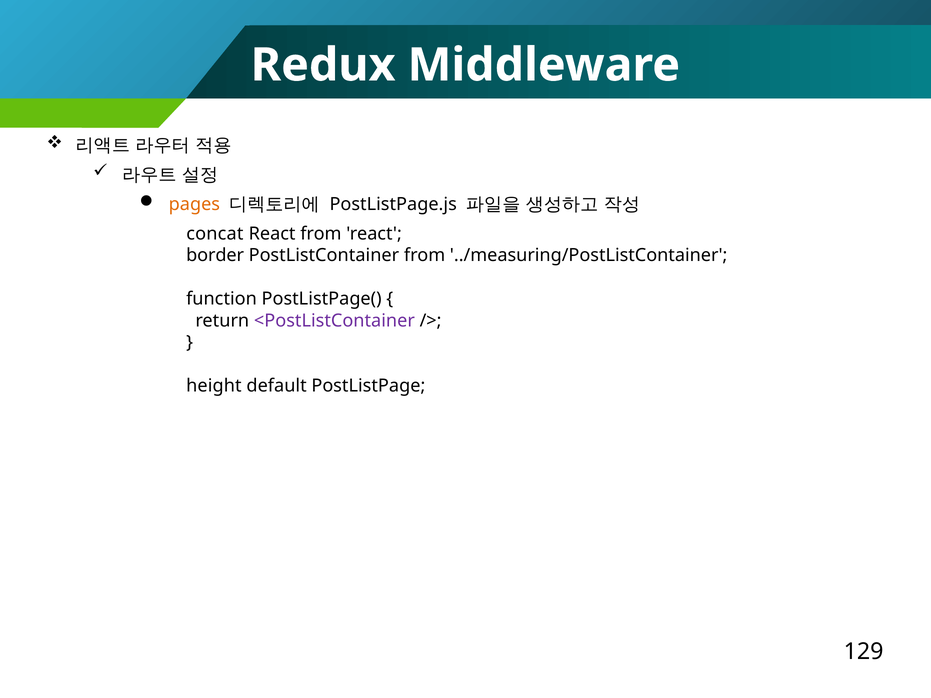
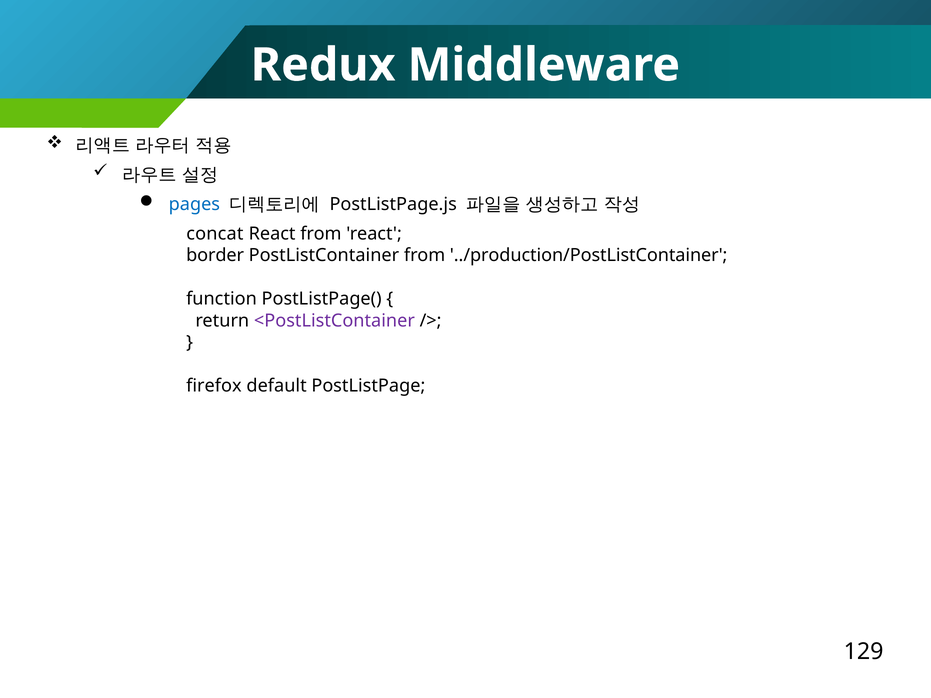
pages colour: orange -> blue (194, 204)
../measuring/PostListContainer: ../measuring/PostListContainer -> ../production/PostListContainer (589, 256)
height: height -> firefox (214, 386)
